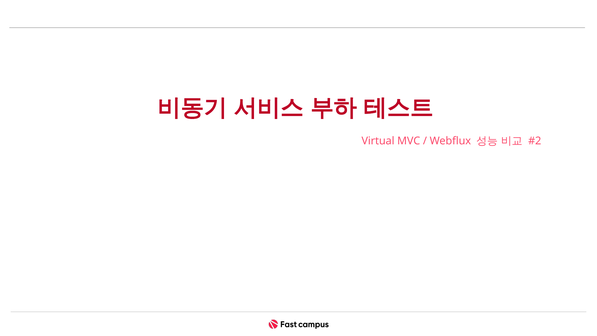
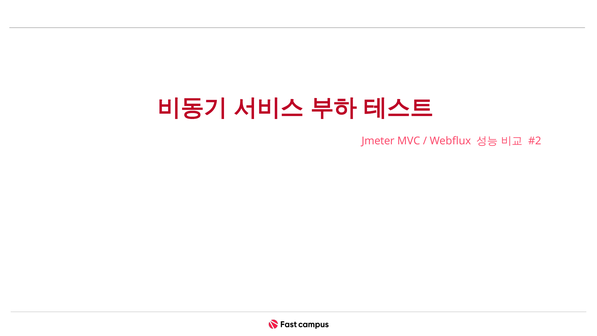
Virtual: Virtual -> Jmeter (378, 141)
